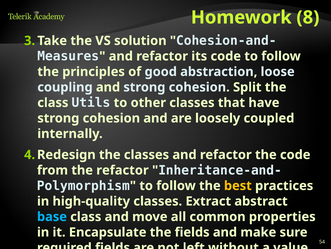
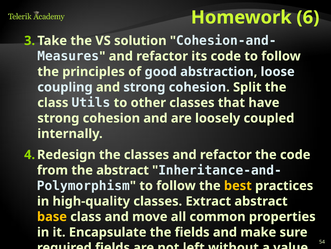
8: 8 -> 6 (308, 17)
the refactor: refactor -> abstract (123, 170)
base colour: light blue -> yellow (52, 216)
